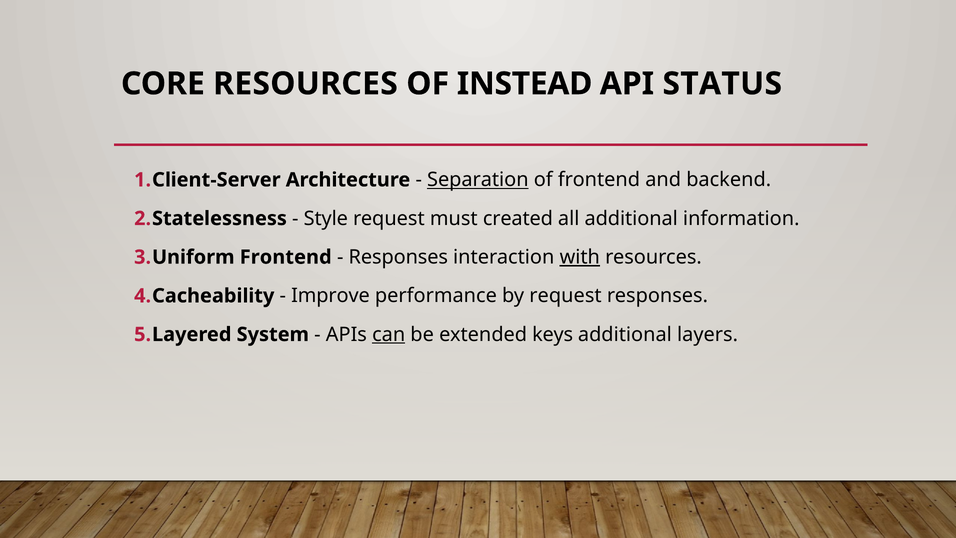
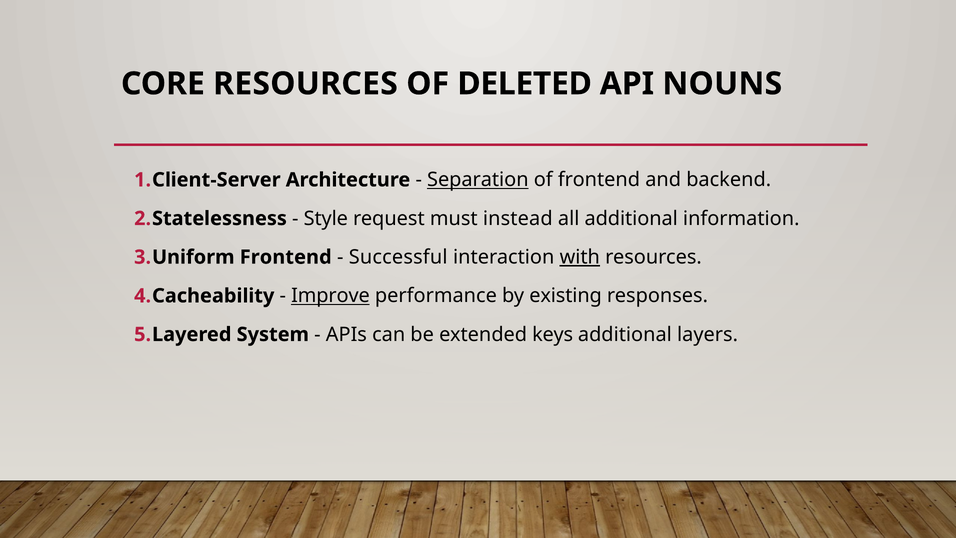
INSTEAD: INSTEAD -> DELETED (525, 84)
STATUS: STATUS -> NOUNS (722, 84)
created: created -> instead (518, 218)
Responses: Responses -> Successful (398, 257)
Improve underline: none -> present (330, 296)
by request: request -> existing (566, 296)
can underline: present -> none (389, 334)
